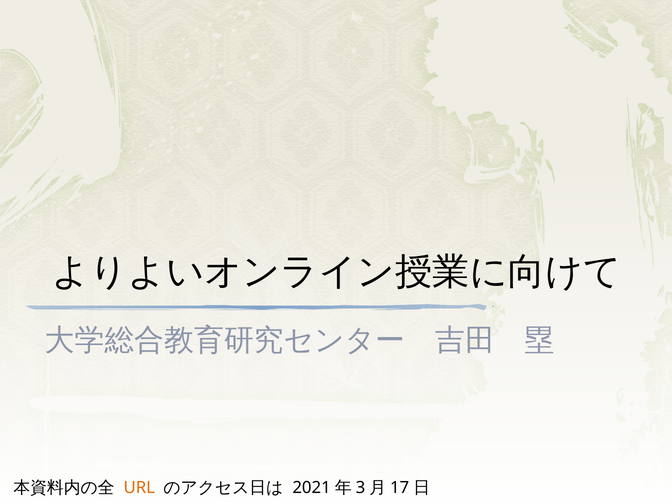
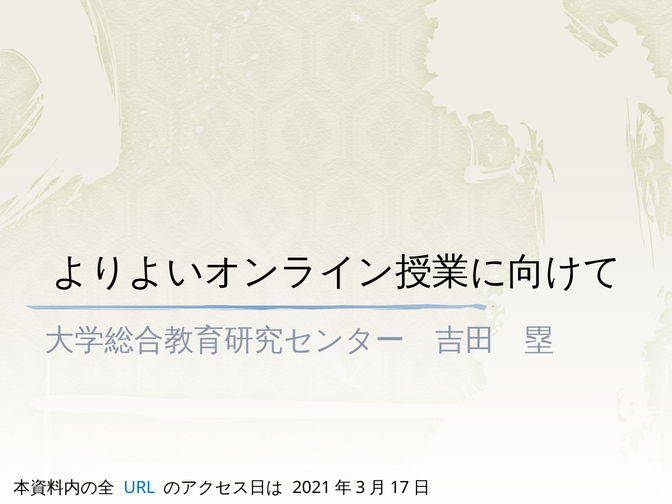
URL colour: orange -> blue (139, 488)
